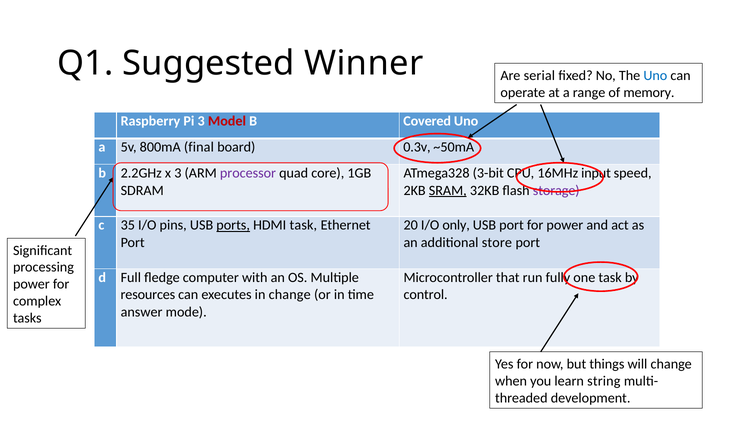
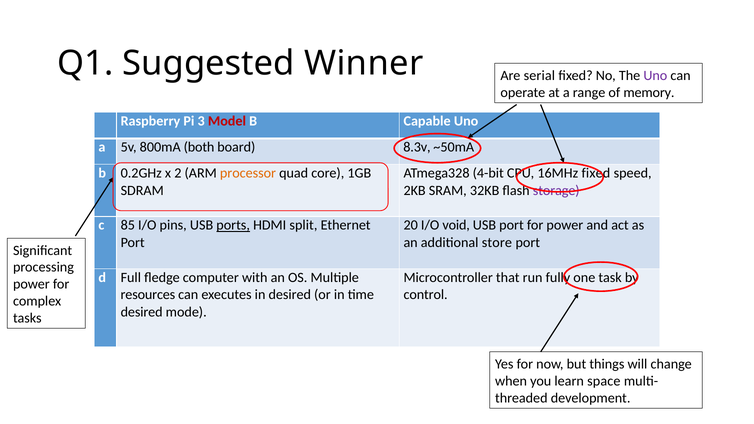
Uno colour: blue -> purple (655, 76)
Covered: Covered -> Capable (427, 121)
final: final -> both (199, 147)
0.3v: 0.3v -> 8.3v (417, 147)
2.2GHz: 2.2GHz -> 0.2GHz (141, 173)
x 3: 3 -> 2 (178, 173)
processor colour: purple -> orange (248, 173)
3-bit: 3-bit -> 4-bit (488, 173)
16MHz input: input -> fixed (596, 173)
SRAM underline: present -> none (448, 190)
35: 35 -> 85 (128, 225)
HDMI task: task -> split (303, 225)
only: only -> void (456, 225)
in change: change -> desired (290, 295)
answer: answer -> desired (142, 312)
string: string -> space (604, 381)
